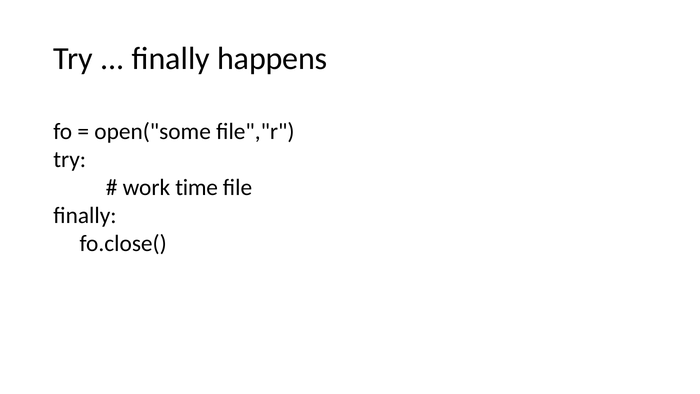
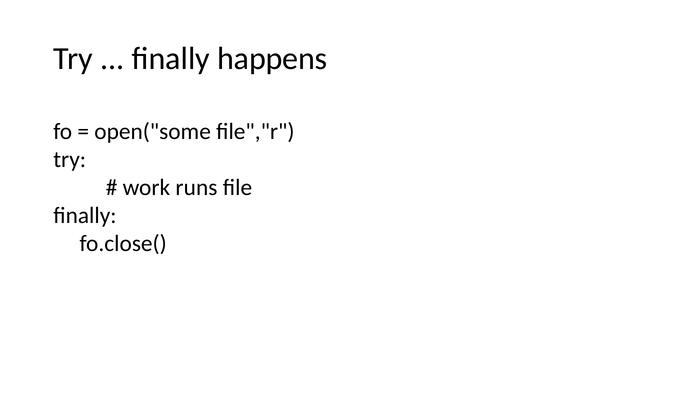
time: time -> runs (196, 187)
